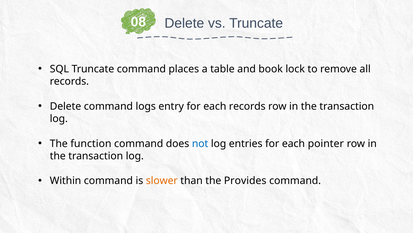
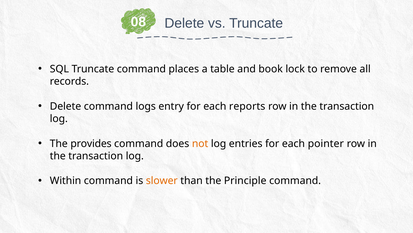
each records: records -> reports (247, 106)
function: function -> provides (91, 143)
not colour: blue -> orange (200, 143)
Provides: Provides -> Principle (245, 180)
